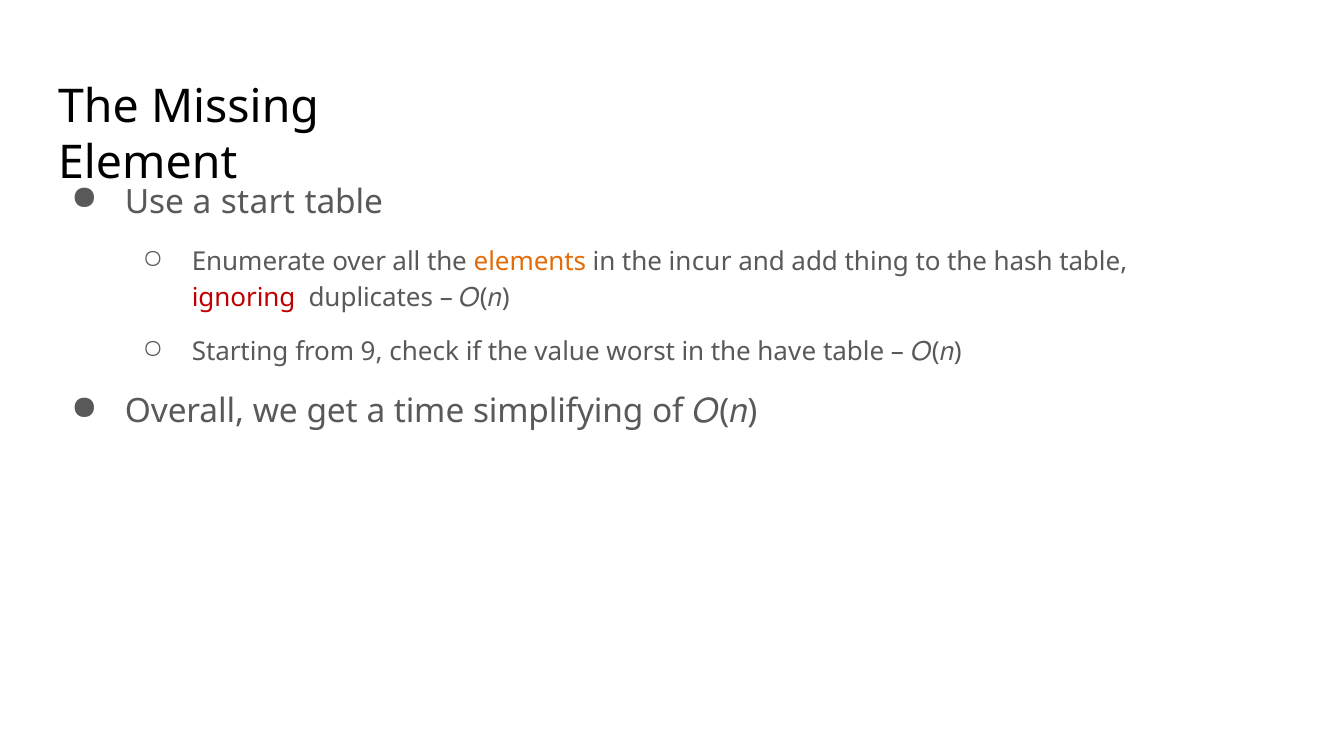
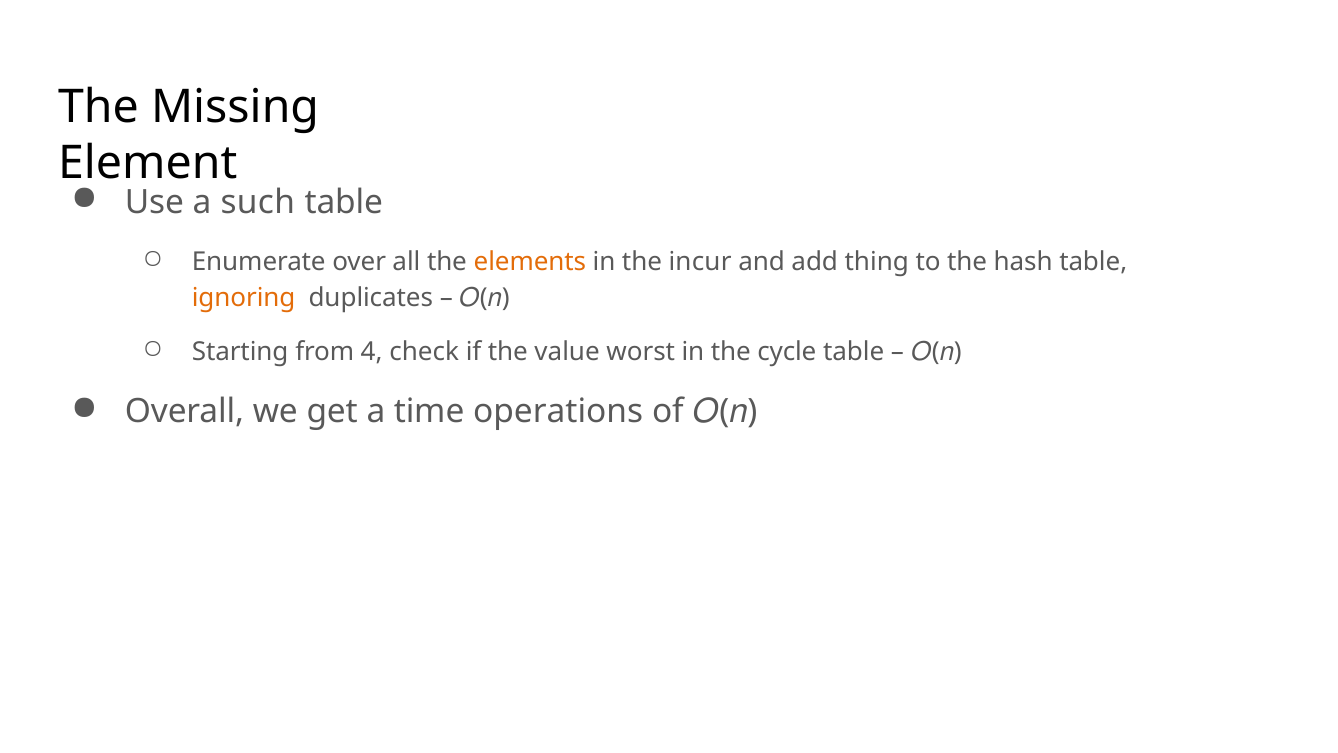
start: start -> such (258, 202)
ignoring colour: red -> orange (244, 298)
9: 9 -> 4 (372, 352)
have: have -> cycle (787, 352)
simplifying: simplifying -> operations (558, 411)
